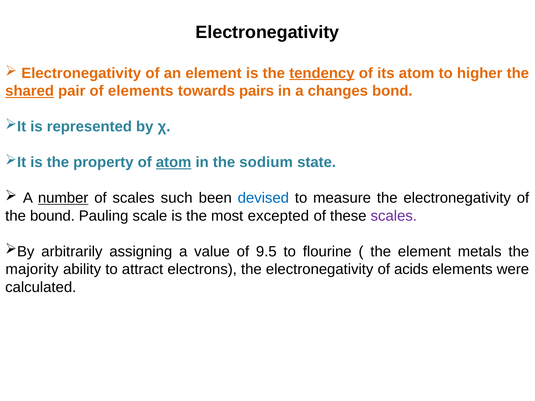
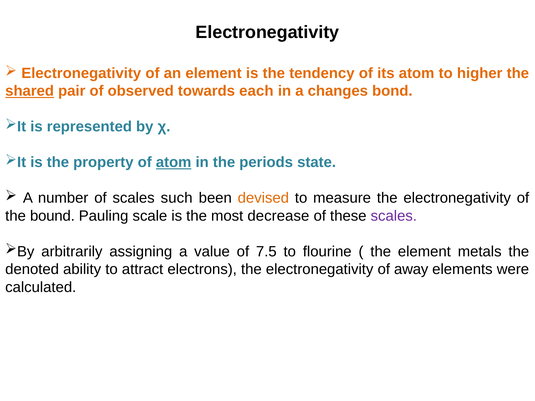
tendency underline: present -> none (322, 73)
of elements: elements -> observed (141, 91)
pairs: pairs -> each (256, 91)
sodium: sodium -> periods (266, 162)
number underline: present -> none (63, 198)
devised colour: blue -> orange (263, 198)
excepted: excepted -> decrease (278, 216)
9.5: 9.5 -> 7.5 (266, 252)
majority: majority -> denoted (32, 269)
acids: acids -> away (411, 269)
